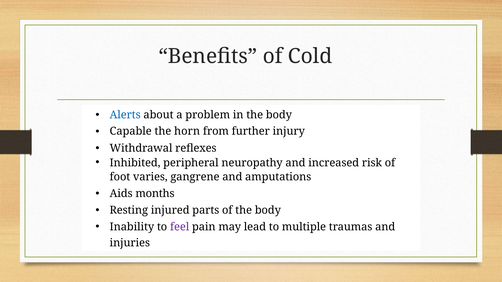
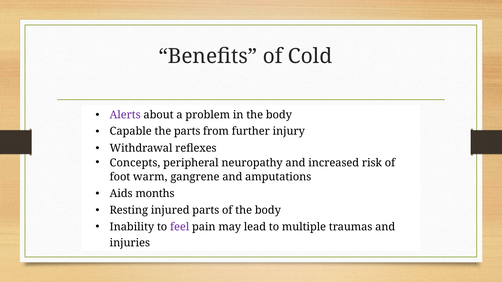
Alerts colour: blue -> purple (125, 115)
the horn: horn -> parts (187, 132)
Inhibited: Inhibited -> Concepts (135, 163)
varies: varies -> warm (150, 177)
